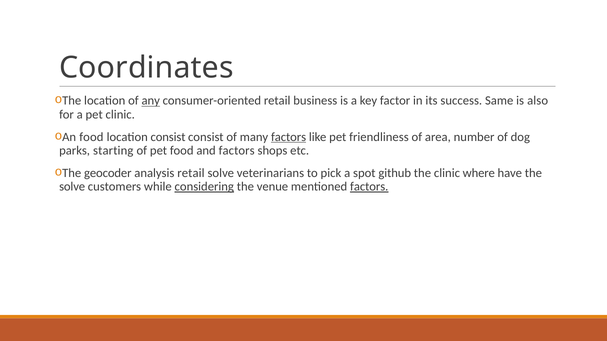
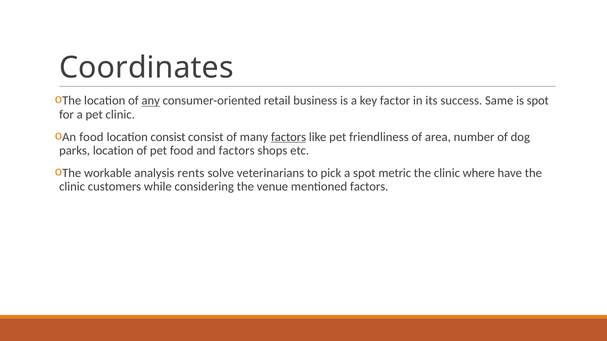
is also: also -> spot (538, 101)
parks starting: starting -> location (113, 151)
geocoder: geocoder -> workable (108, 173)
analysis retail: retail -> rents (191, 173)
github: github -> metric (395, 173)
solve: solve -> clinic (72, 187)
considering underline: present -> none (204, 187)
factors underline: present -> none (369, 187)
